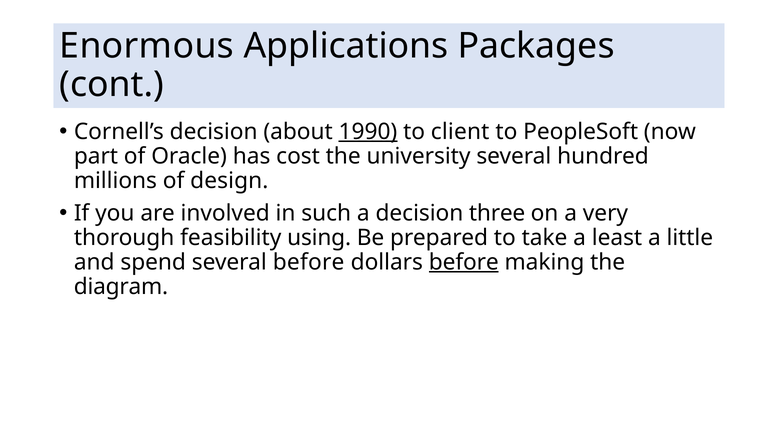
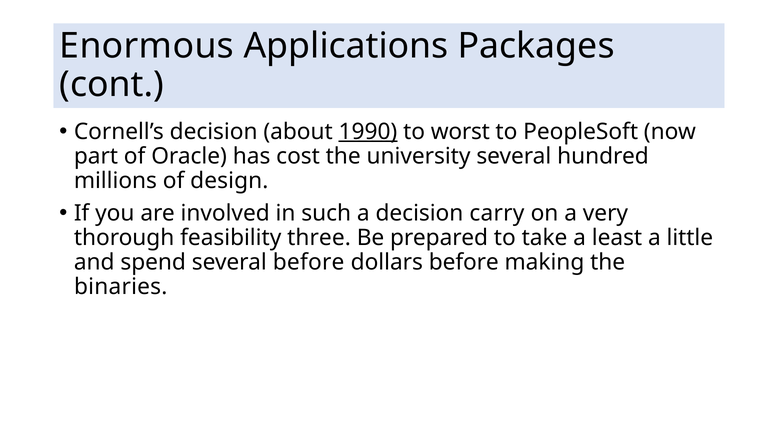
client: client -> worst (460, 131)
three: three -> carry (497, 213)
using: using -> three (319, 237)
before underline: present -> none (464, 262)
diagram: diagram -> binaries (121, 286)
